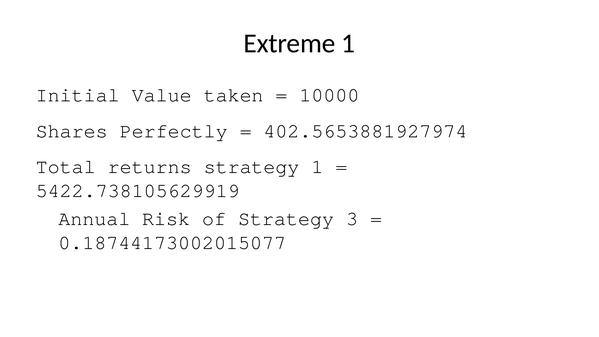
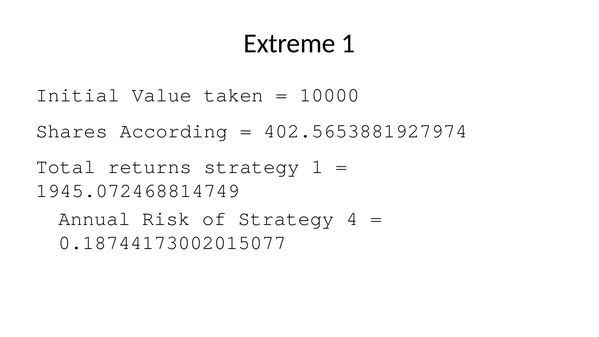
Perfectly: Perfectly -> According (174, 131)
5422.738105629919: 5422.738105629919 -> 1945.072468814749 (138, 190)
3: 3 -> 4 (352, 218)
